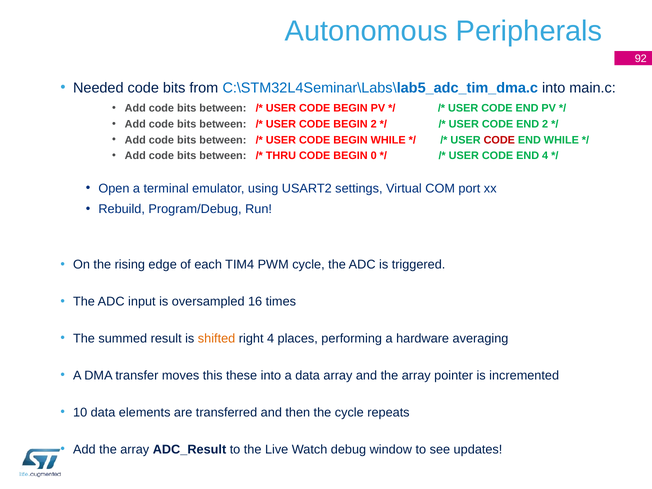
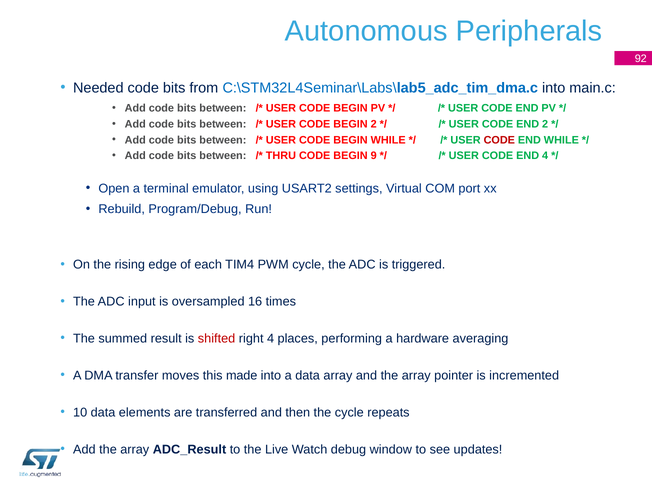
0: 0 -> 9 (374, 156)
shifted colour: orange -> red (217, 338)
these: these -> made (242, 375)
